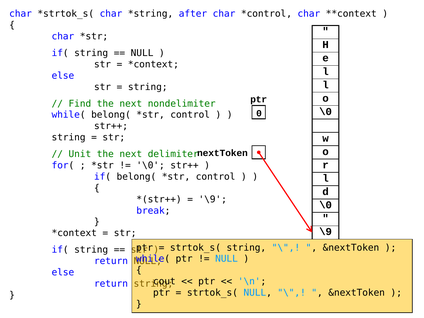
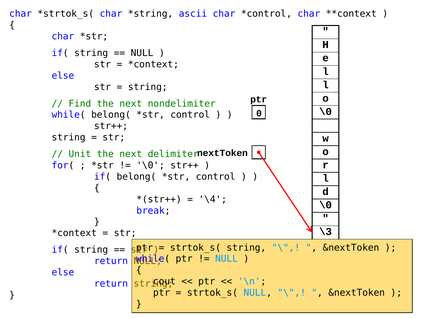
after: after -> ascii (193, 14)
\9: \9 -> \4 (213, 199)
\9: \9 -> \3 (326, 232)
